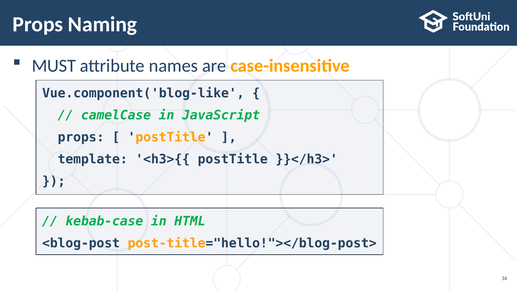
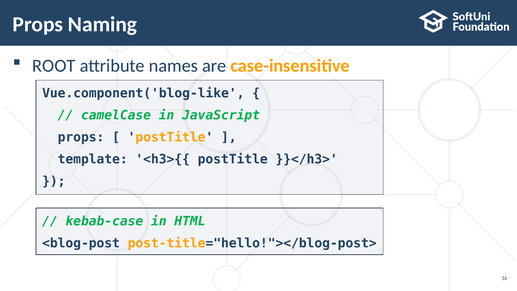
MUST: MUST -> ROOT (54, 66)
